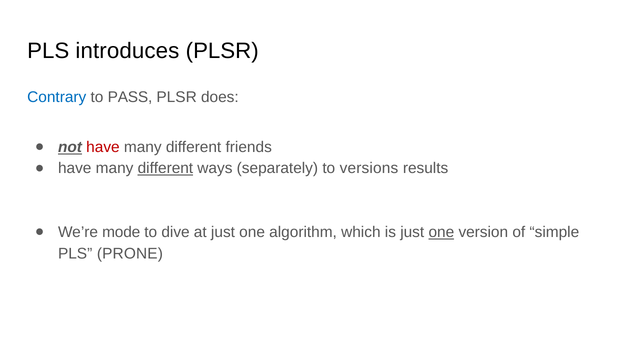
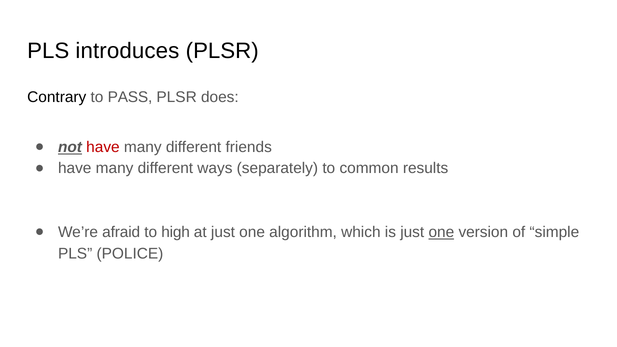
Contrary colour: blue -> black (57, 97)
different underline: present -> none (165, 168)
versions: versions -> common (369, 168)
mode: mode -> afraid (121, 232)
dive: dive -> high (176, 232)
PRONE: PRONE -> POLICE (130, 253)
